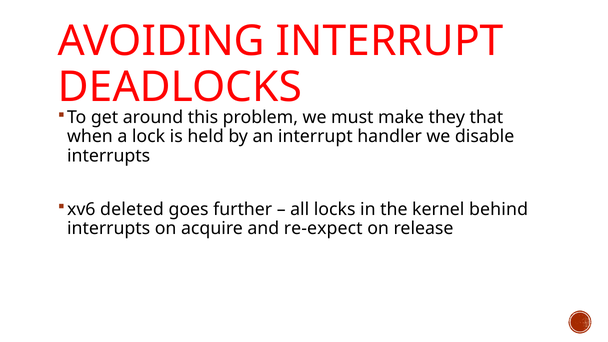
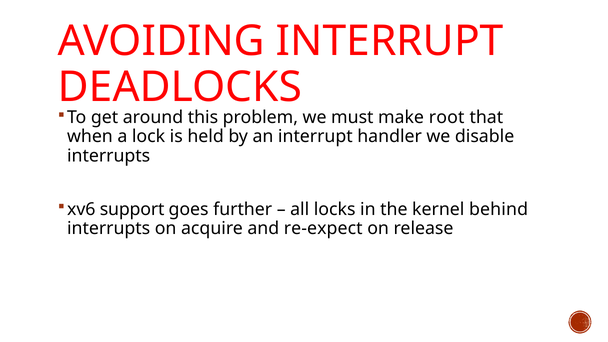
they: they -> root (447, 118)
deleted: deleted -> support (132, 209)
